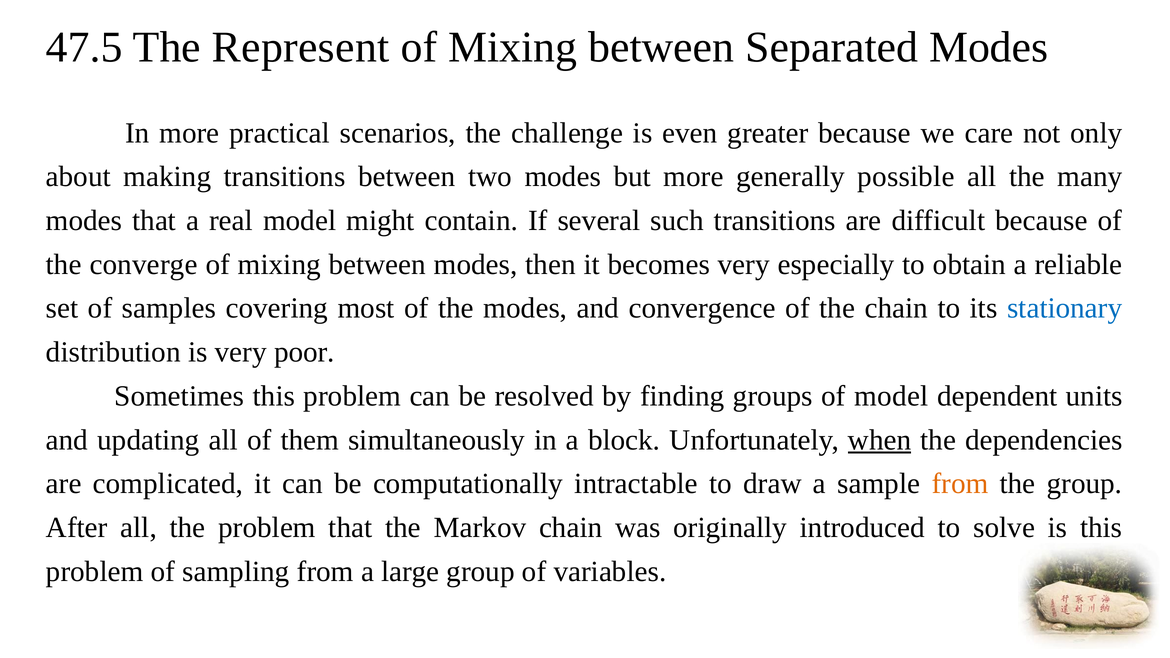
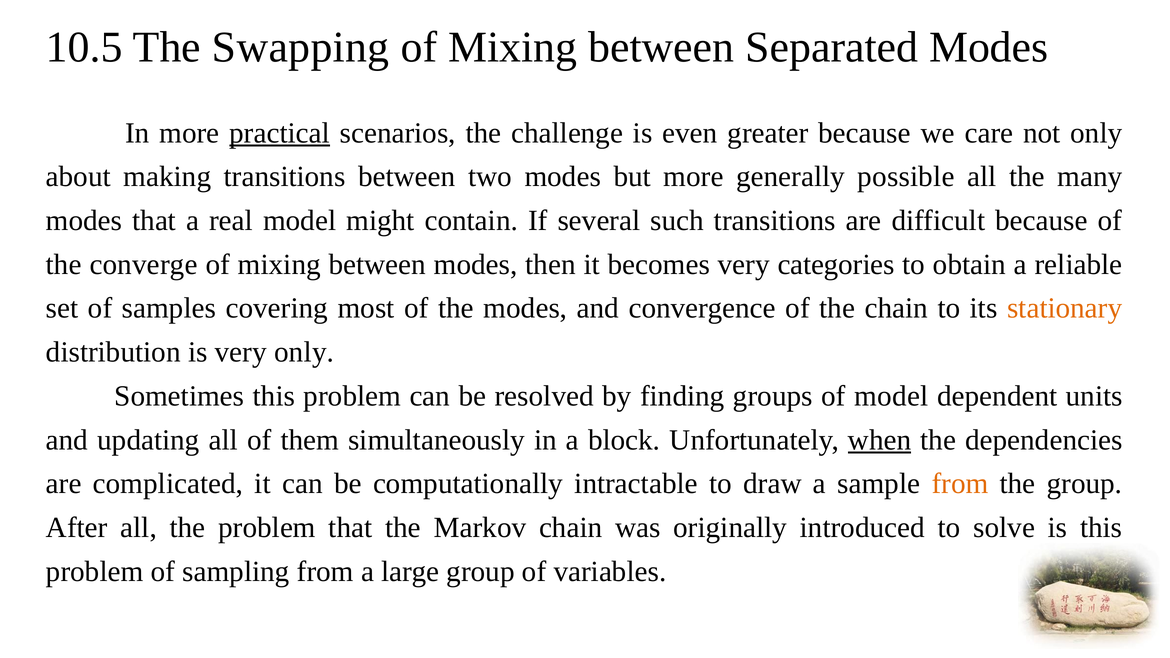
47.5: 47.5 -> 10.5 (84, 47)
Represent: Represent -> Swapping (301, 47)
practical underline: none -> present (280, 133)
especially: especially -> categories (836, 265)
stationary colour: blue -> orange (1065, 308)
very poor: poor -> only (304, 352)
